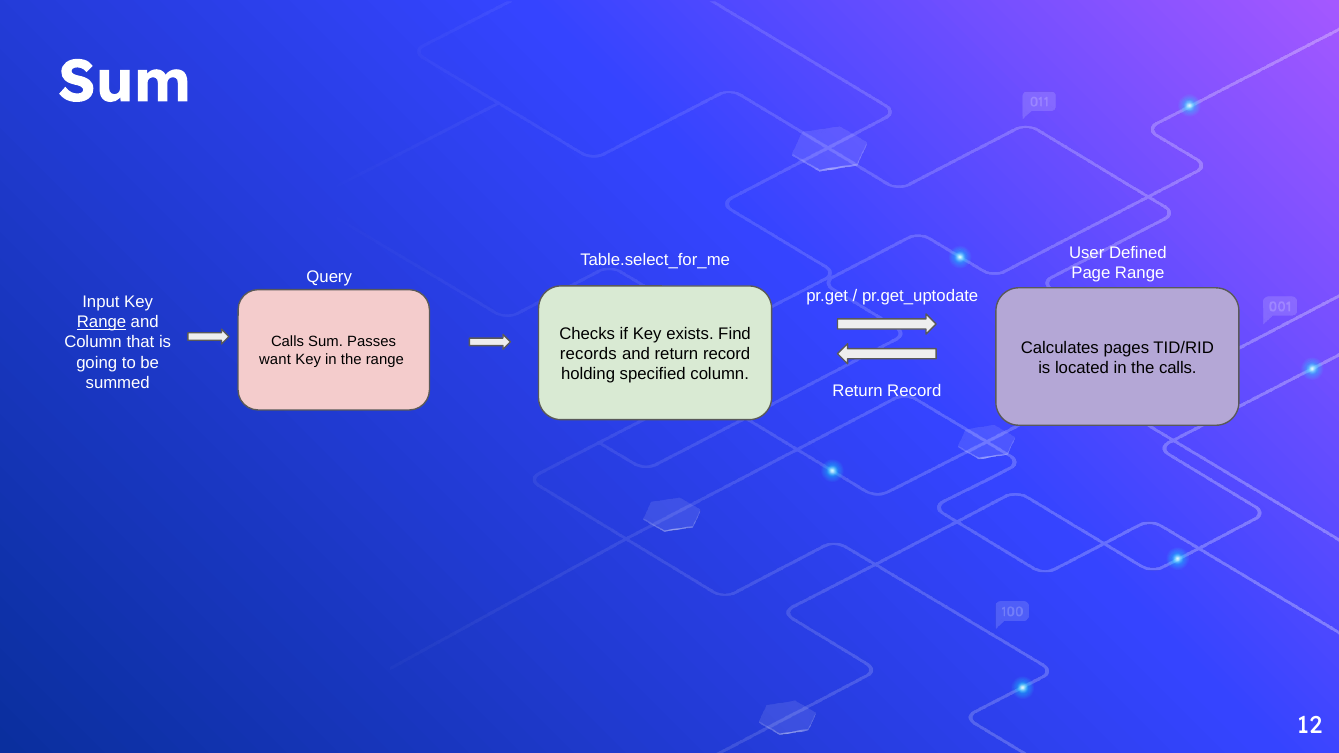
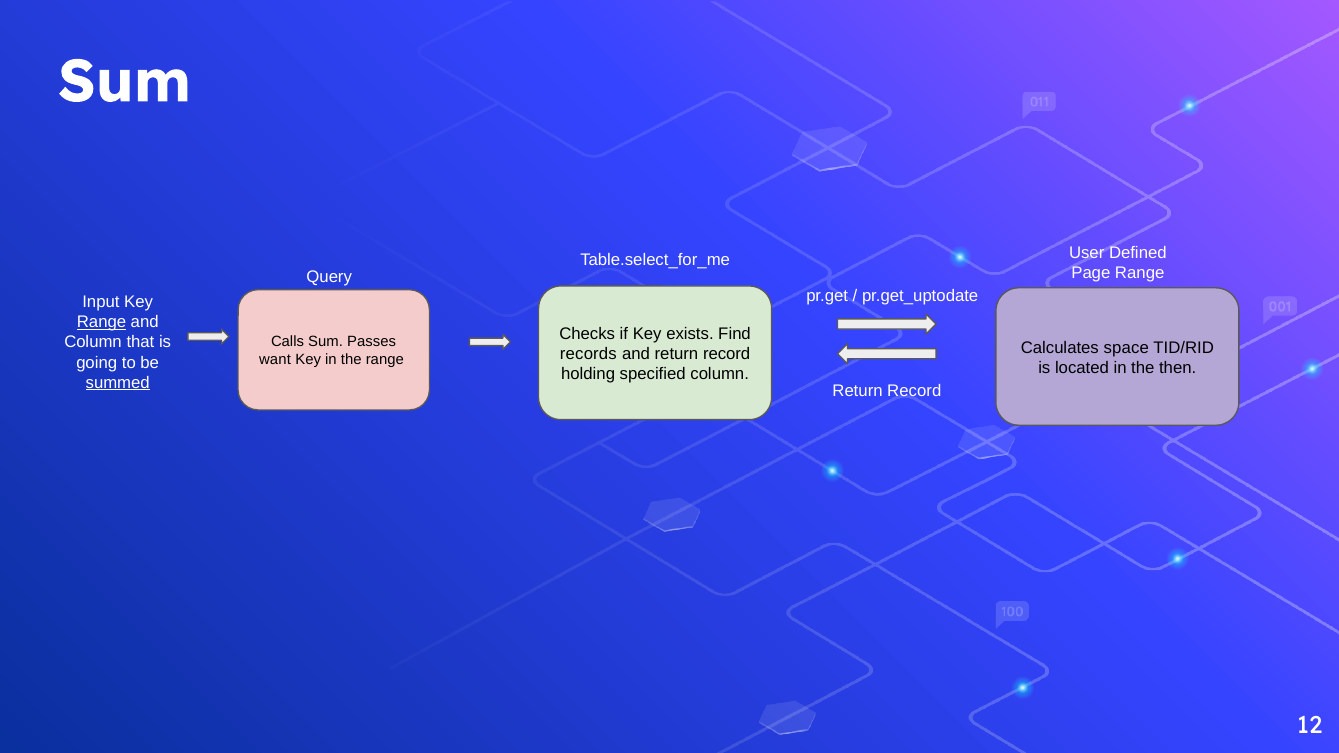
pages: pages -> space (1126, 348)
the calls: calls -> then (1178, 368)
summed underline: none -> present (118, 383)
